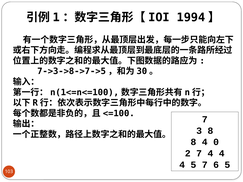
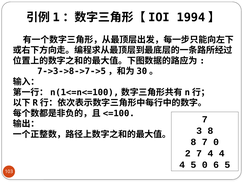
8 4: 4 -> 7 (205, 142)
5 7: 7 -> 0 (205, 165)
